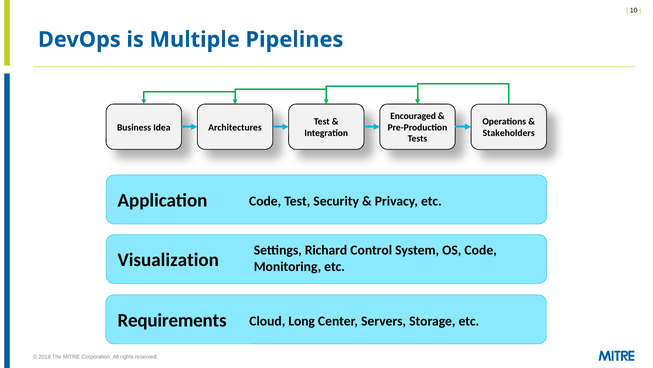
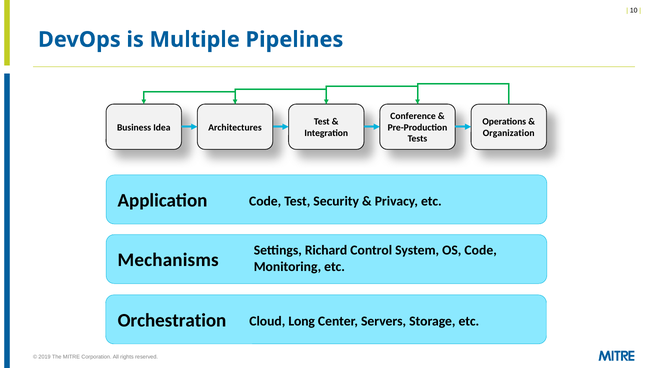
Encouraged: Encouraged -> Conference (413, 116)
Stakeholders: Stakeholders -> Organization (509, 133)
Visualization: Visualization -> Mechanisms (168, 260)
Requirements: Requirements -> Orchestration (172, 320)
